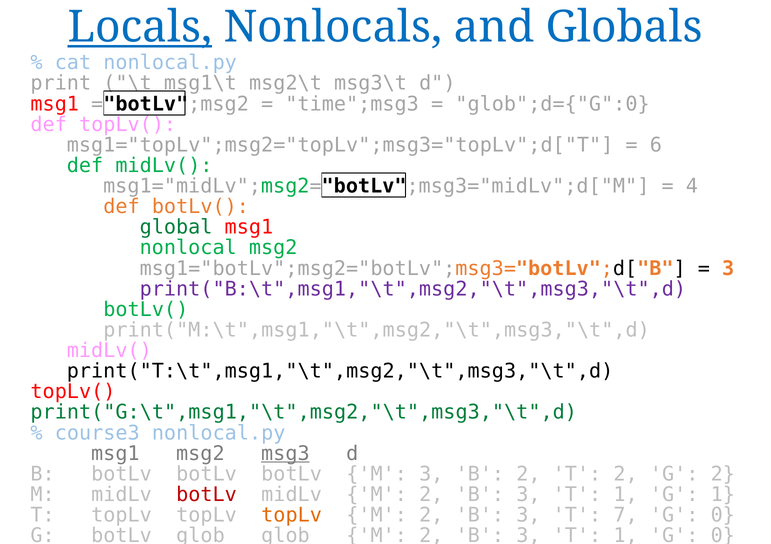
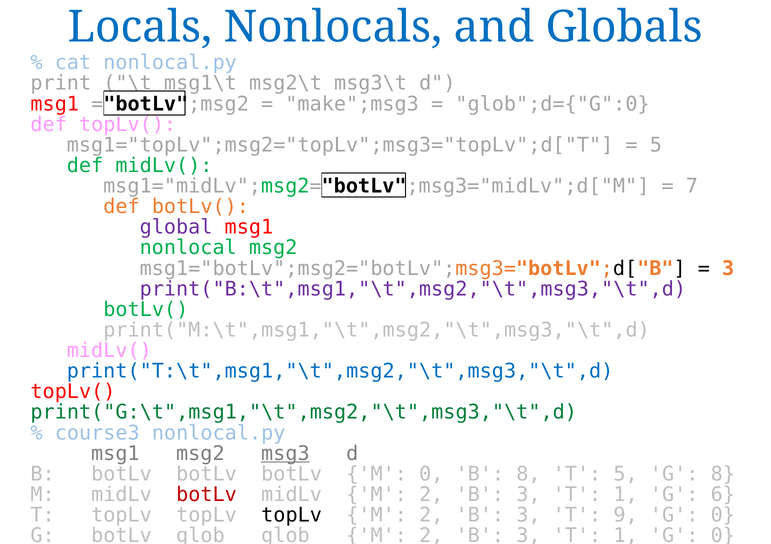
Locals underline: present -> none (140, 27)
time";msg3: time";msg3 -> make";msg3 (352, 104)
6: 6 -> 5 (656, 145)
4: 4 -> 7 (692, 186)
global colour: green -> purple (176, 227)
print("T:\t",msg1,"\t",msg2,"\t",msg3,"\t",d colour: black -> blue (340, 371)
M 3: 3 -> 0 (431, 473)
B 2: 2 -> 8 (528, 473)
T 2: 2 -> 5 (626, 473)
G 2: 2 -> 8 (723, 473)
G 1: 1 -> 6 (723, 494)
topLv colour: orange -> black (292, 515)
7: 7 -> 9 (626, 515)
